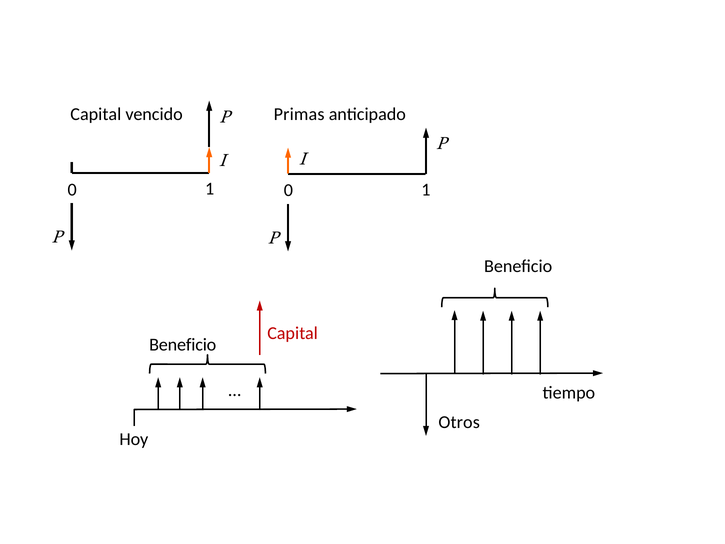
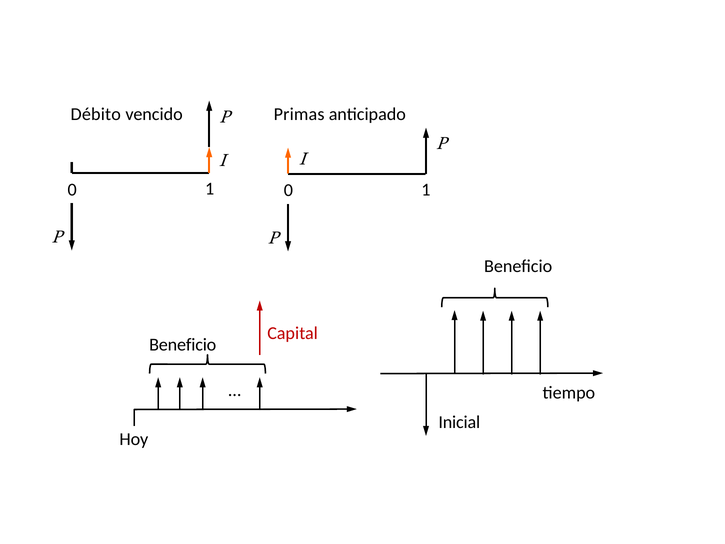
Capital: Capital -> Débito (96, 114)
Otros: Otros -> Inicial (459, 422)
